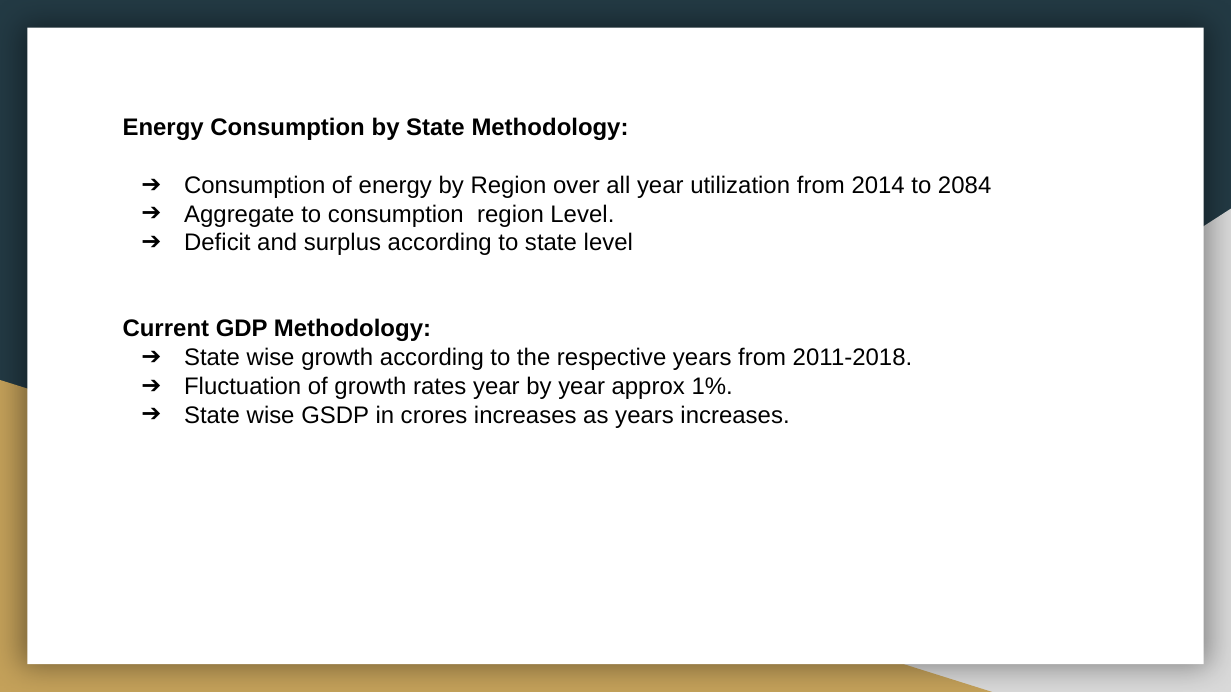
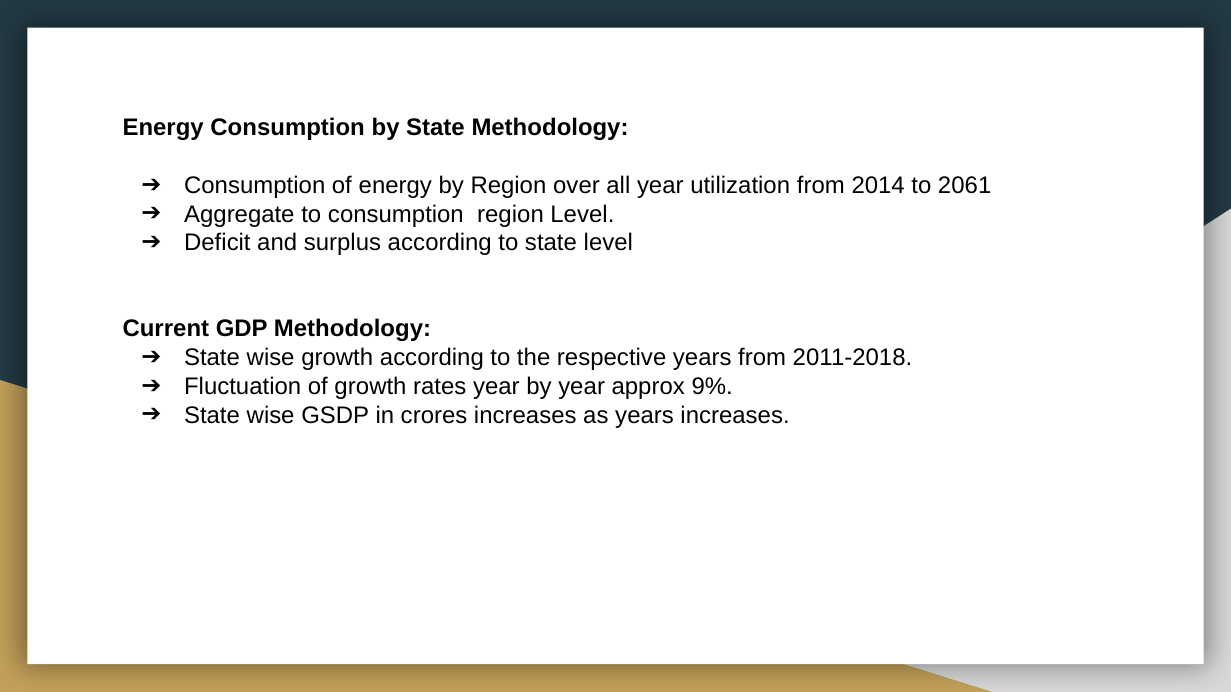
2084: 2084 -> 2061 (965, 186)
1%: 1% -> 9% (712, 387)
